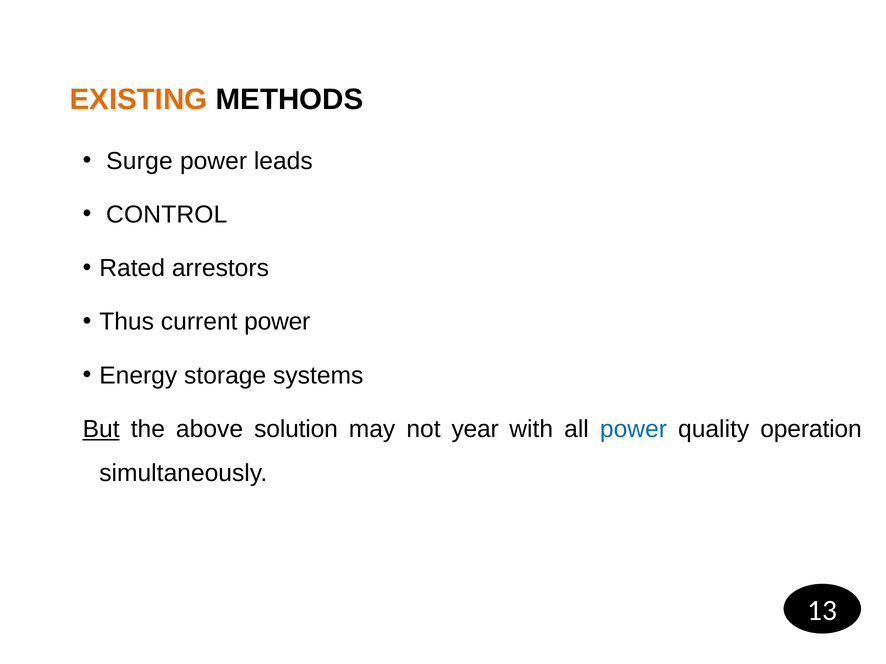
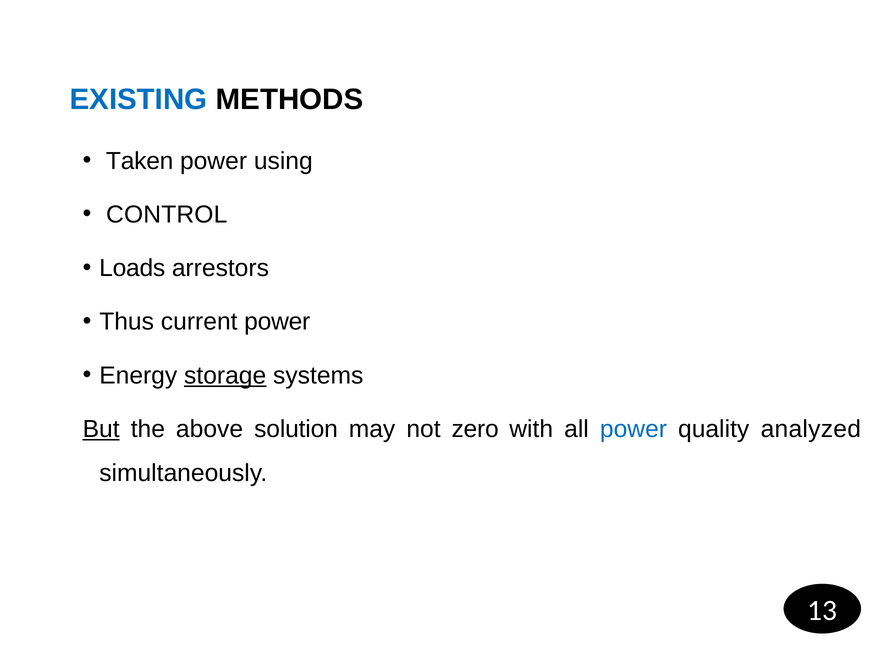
EXISTING colour: orange -> blue (139, 99)
Surge: Surge -> Taken (140, 161)
leads: leads -> using (283, 161)
Rated: Rated -> Loads (132, 268)
storage underline: none -> present (225, 376)
year: year -> zero (475, 429)
operation: operation -> analyzed (811, 429)
